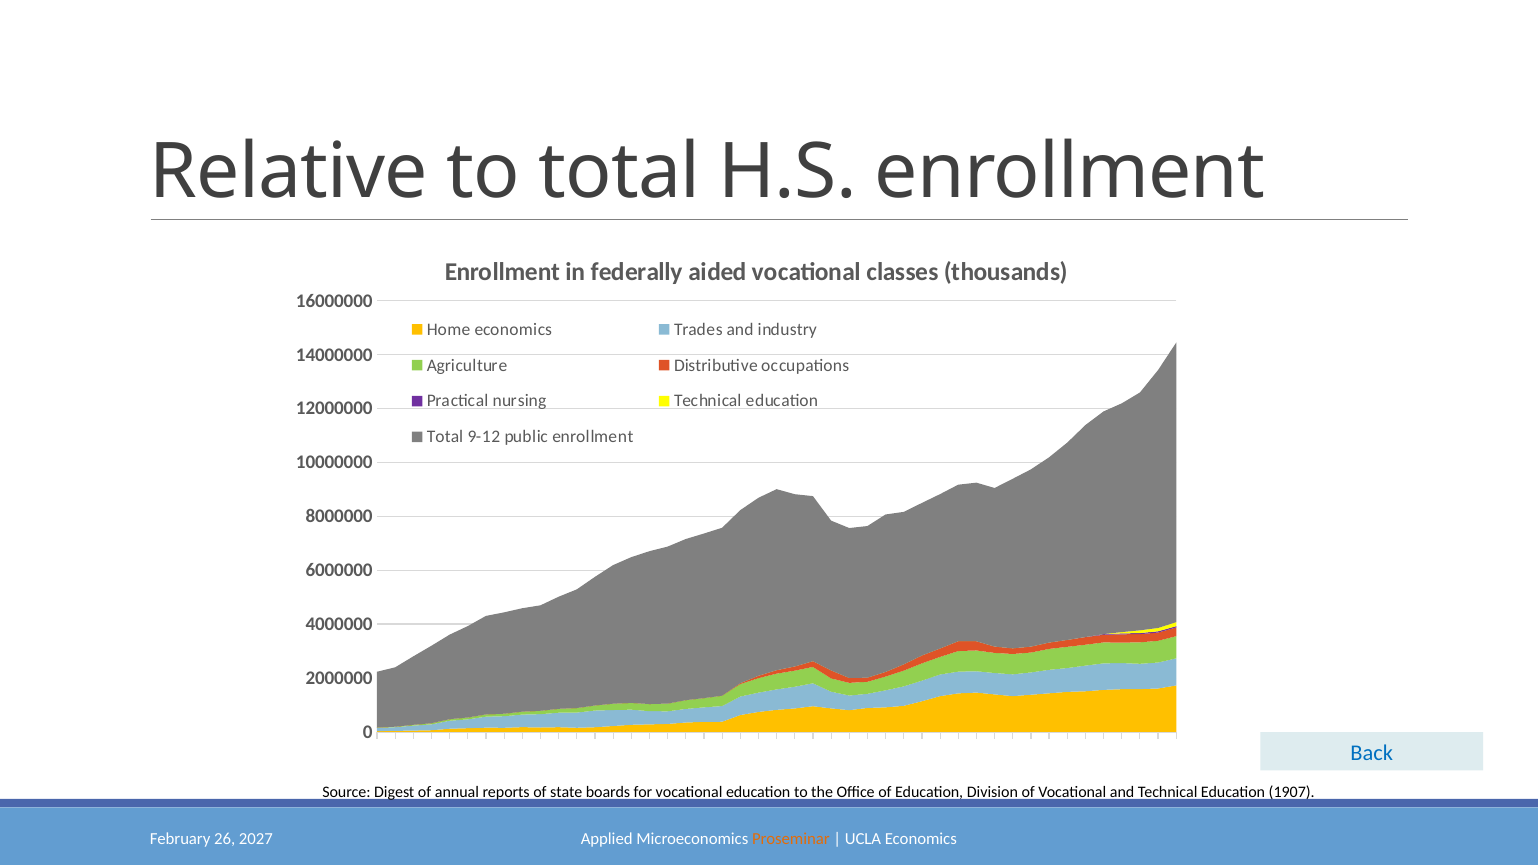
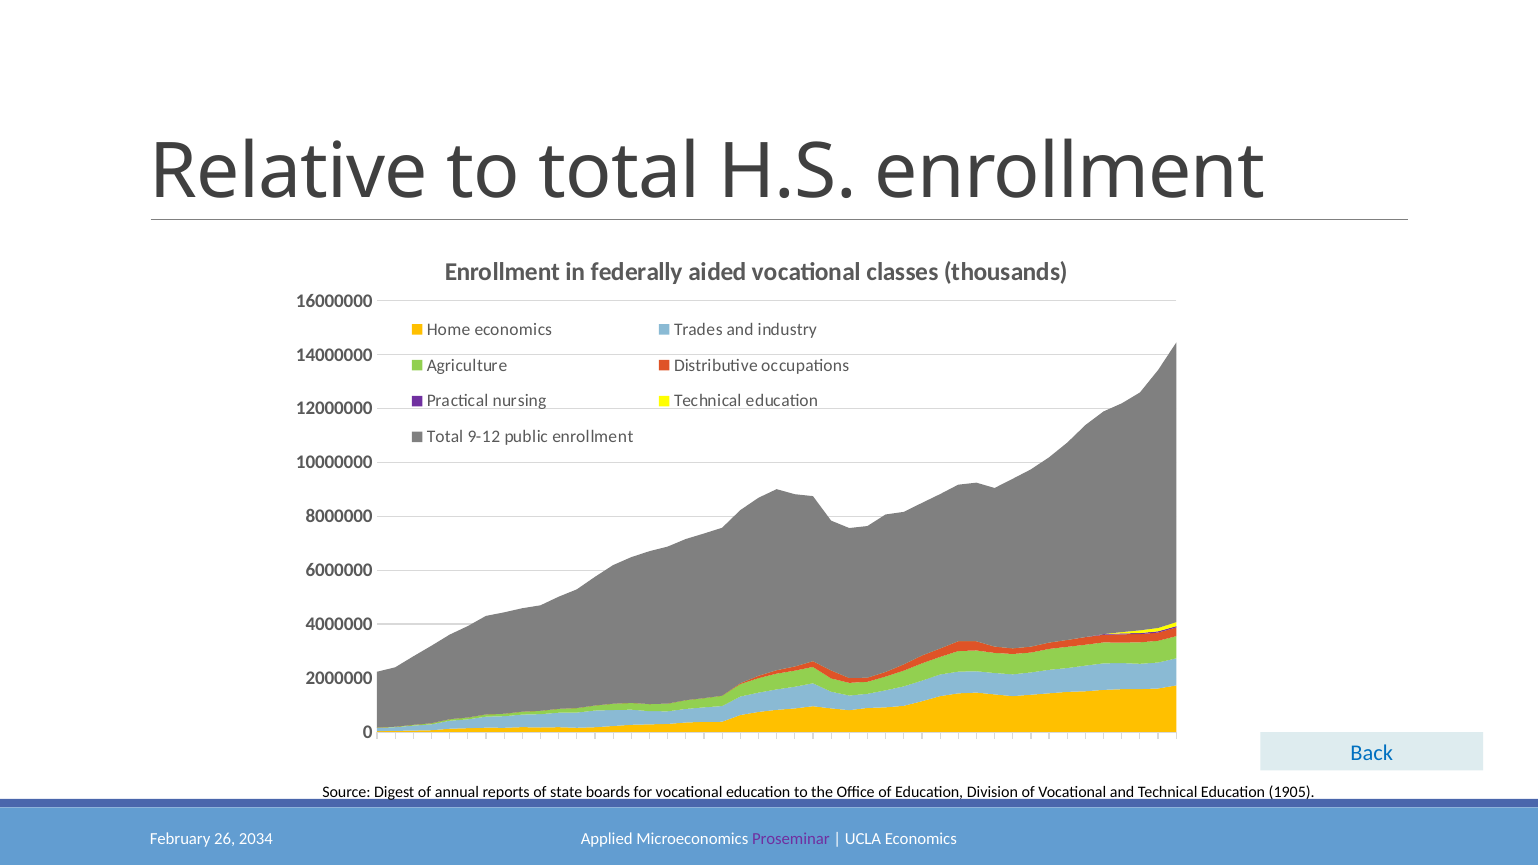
1907: 1907 -> 1905 (1292, 793)
2027: 2027 -> 2034 (256, 839)
Proseminar colour: orange -> purple (791, 839)
